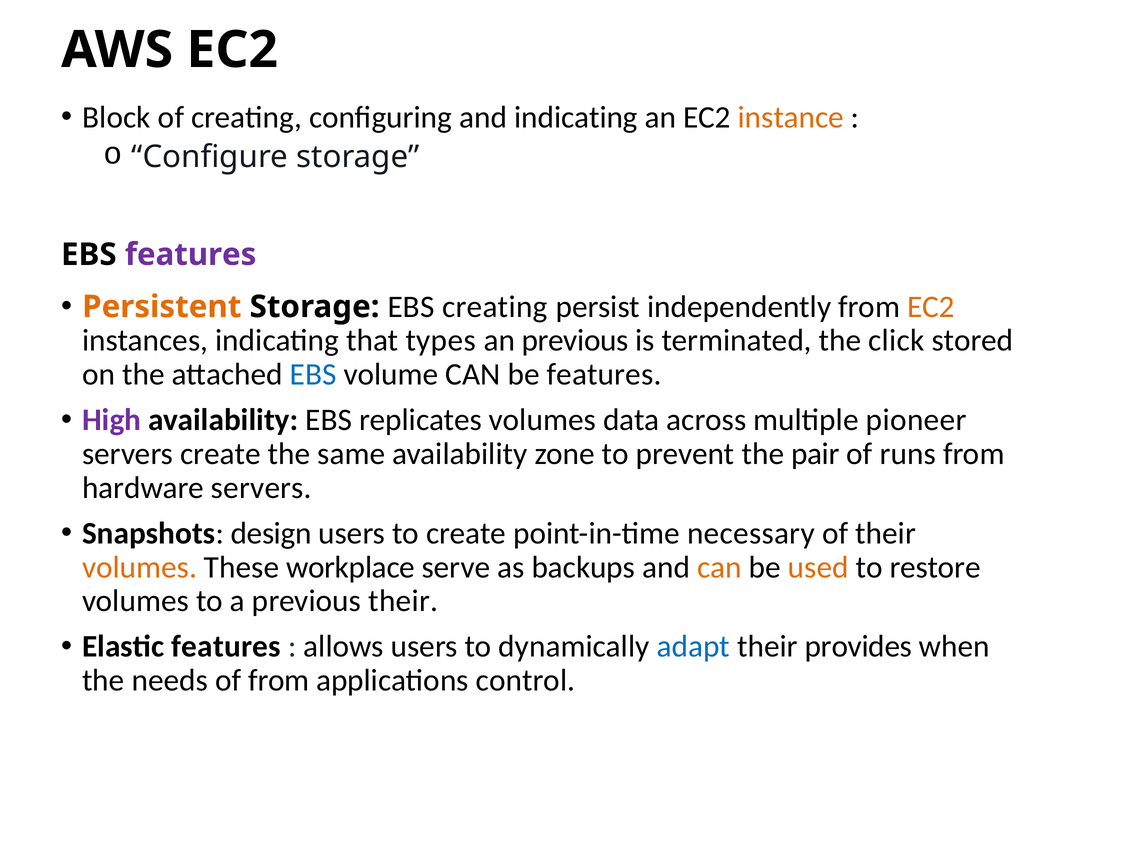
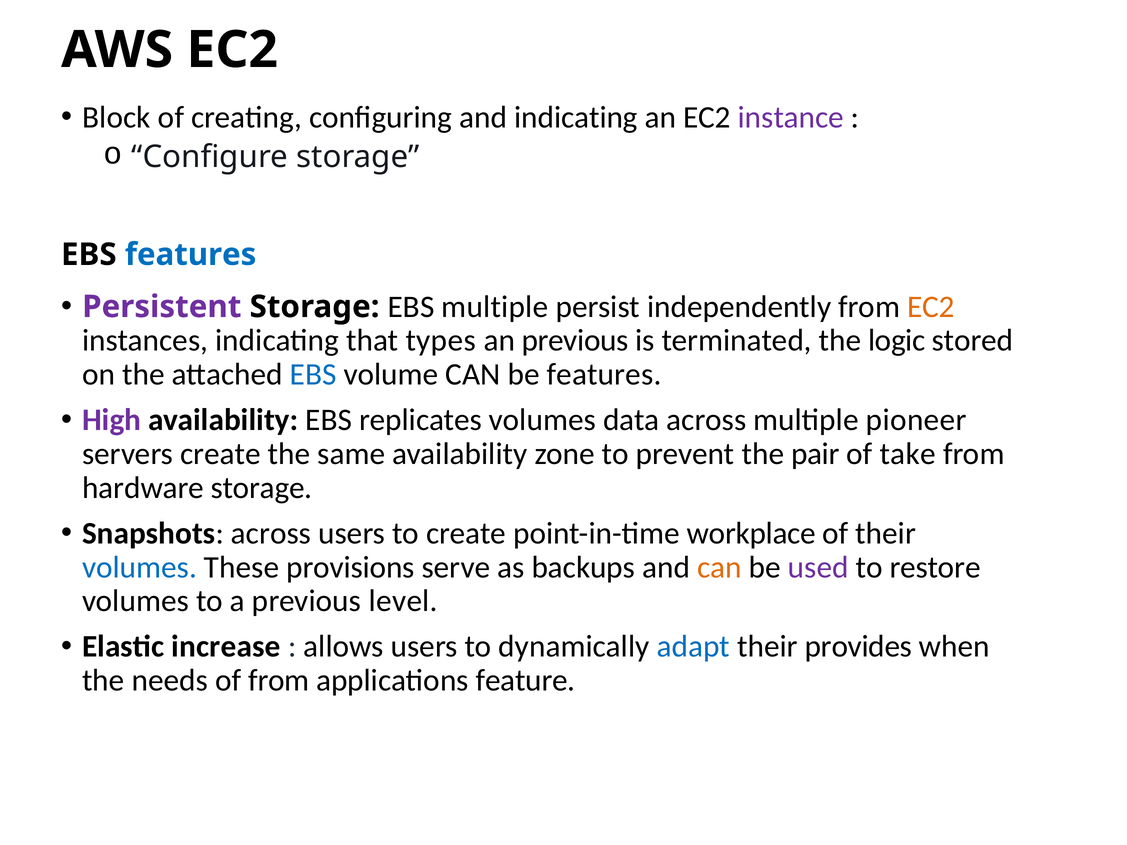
instance colour: orange -> purple (791, 117)
features colour: purple -> blue (191, 255)
Persistent colour: orange -> purple (162, 307)
EBS creating: creating -> multiple (495, 307)
click: click -> logic (897, 341)
runs: runs -> take (908, 454)
hardware servers: servers -> storage (262, 488)
Snapshots design: design -> across (271, 534)
necessary: necessary -> workplace (751, 534)
volumes colour: orange -> blue (140, 567)
workplace: workplace -> provisions (351, 567)
used colour: orange -> purple (818, 567)
previous their: their -> level (403, 601)
Elastic features: features -> increase (226, 647)
control: control -> feature (526, 681)
